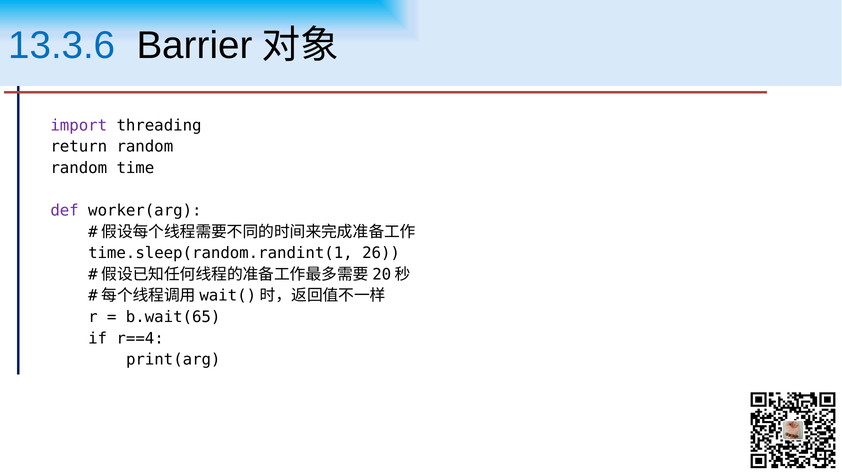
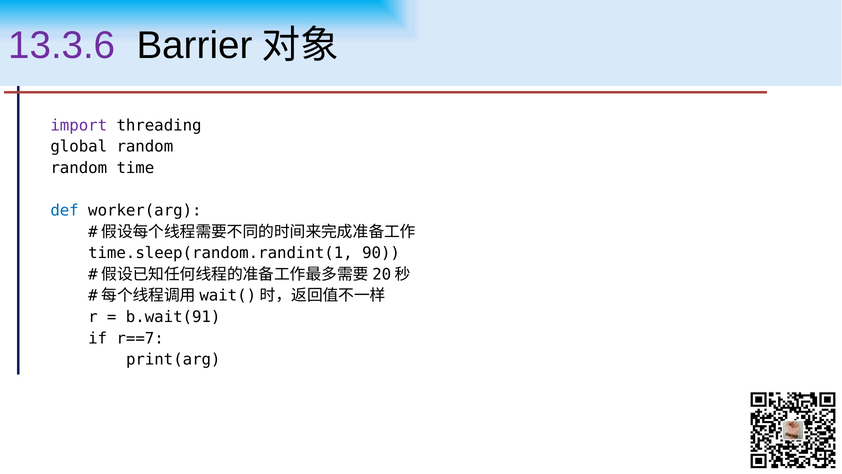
13.3.6 colour: blue -> purple (62, 46)
return: return -> global (79, 147)
def colour: purple -> blue (65, 210)
26: 26 -> 90 (381, 253)
b.wait(65: b.wait(65 -> b.wait(91 (173, 317)
r==4: r==4 -> r==7 (140, 338)
